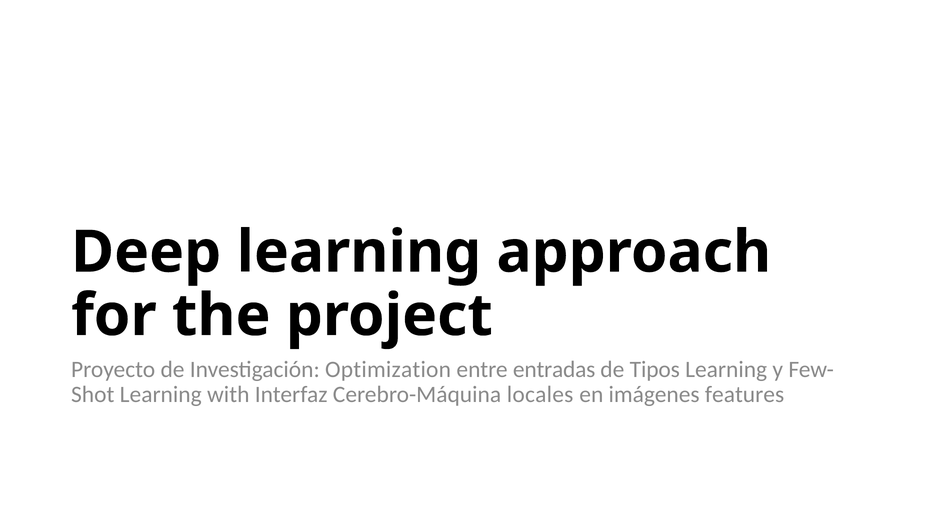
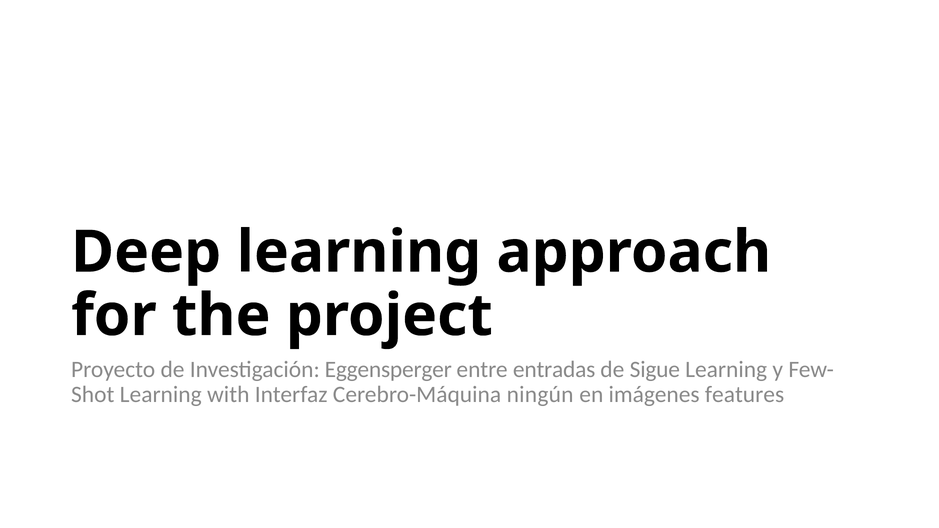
Optimization: Optimization -> Eggensperger (388, 370)
Tipos: Tipos -> Sigue (655, 370)
locales: locales -> ningún (540, 395)
